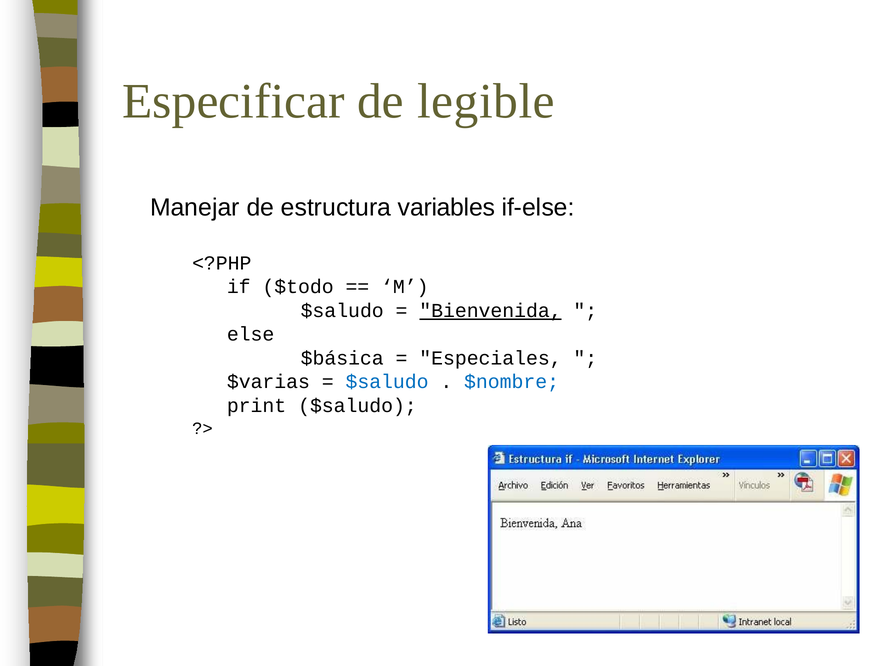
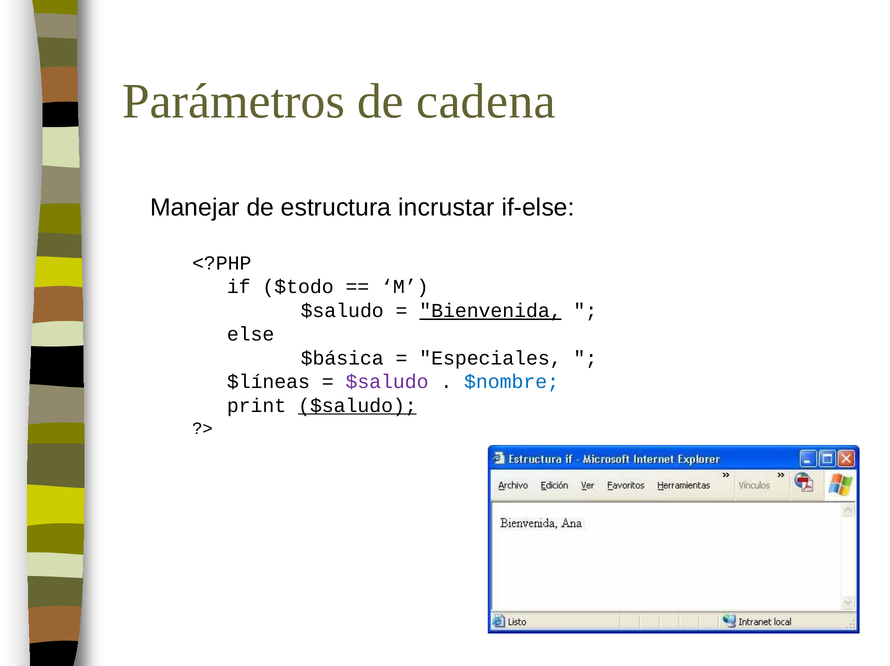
Especificar: Especificar -> Parámetros (234, 101)
legible: legible -> cadena (486, 101)
variables: variables -> incrustar (446, 207)
$varias: $varias -> $líneas (268, 382)
$saludo colour: blue -> purple (387, 382)
$saludo underline: none -> present (357, 405)
